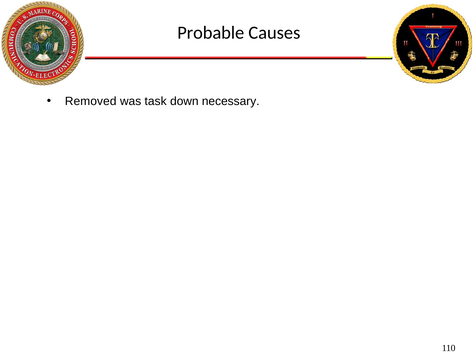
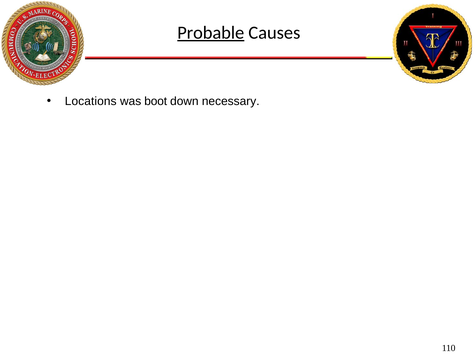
Probable underline: none -> present (211, 33)
Removed: Removed -> Locations (91, 101)
task: task -> boot (156, 101)
